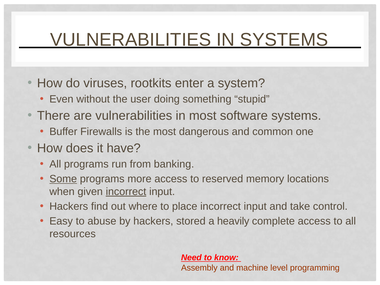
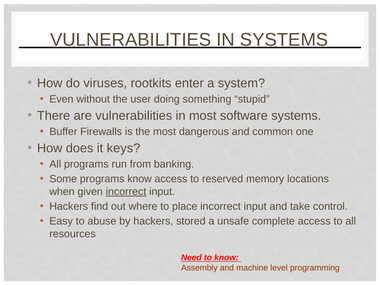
have: have -> keys (124, 148)
Some underline: present -> none (63, 179)
programs more: more -> know (140, 179)
heavily: heavily -> unsafe (233, 221)
